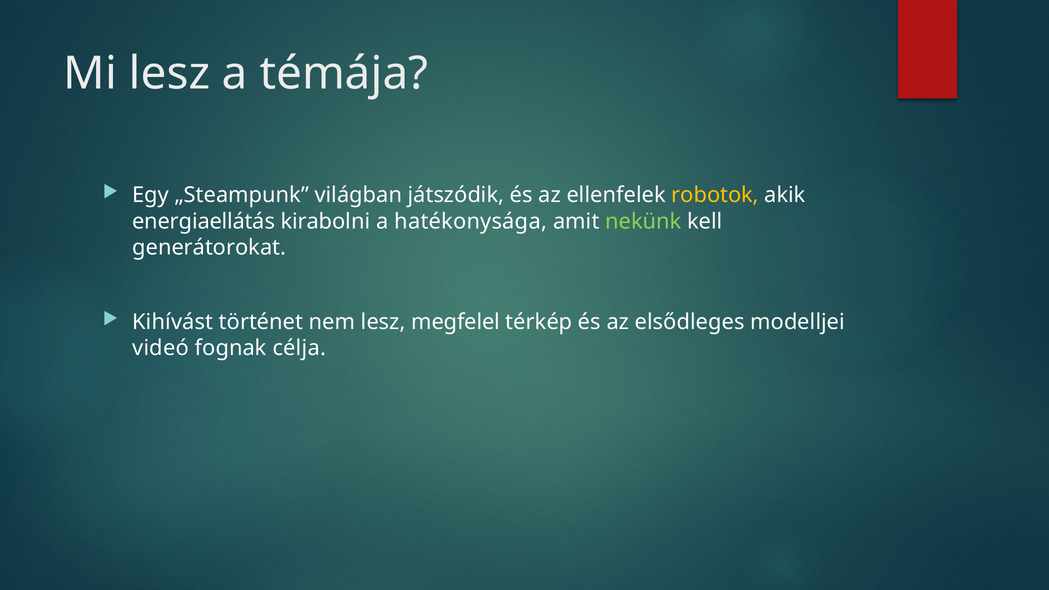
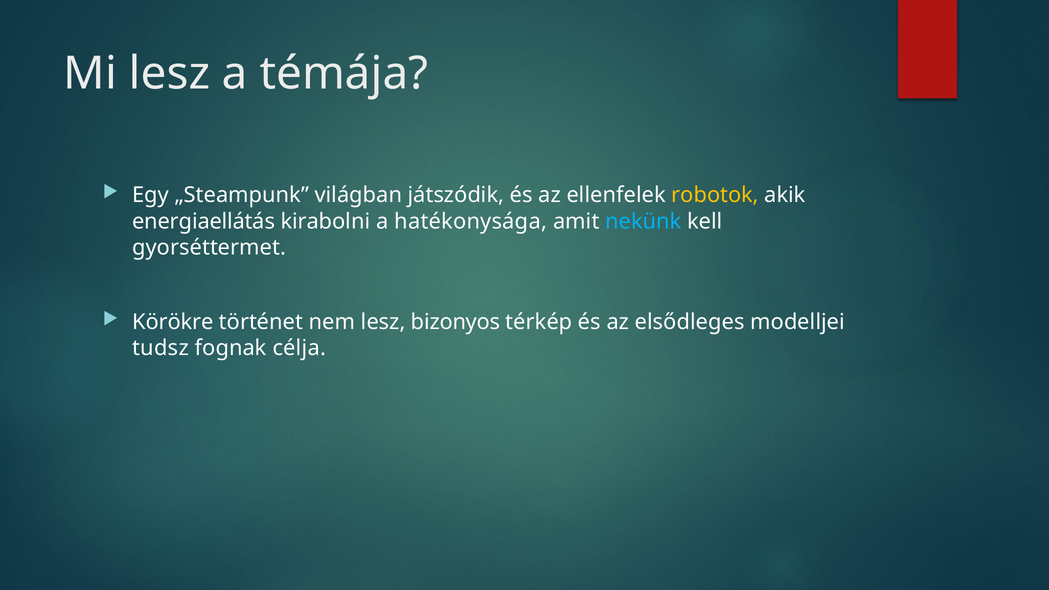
nekünk colour: light green -> light blue (643, 221)
generátorokat: generátorokat -> gyorséttermet (209, 248)
Kihívást: Kihívást -> Körökre (173, 322)
megfelel: megfelel -> bizonyos (456, 322)
videó: videó -> tudsz (161, 348)
